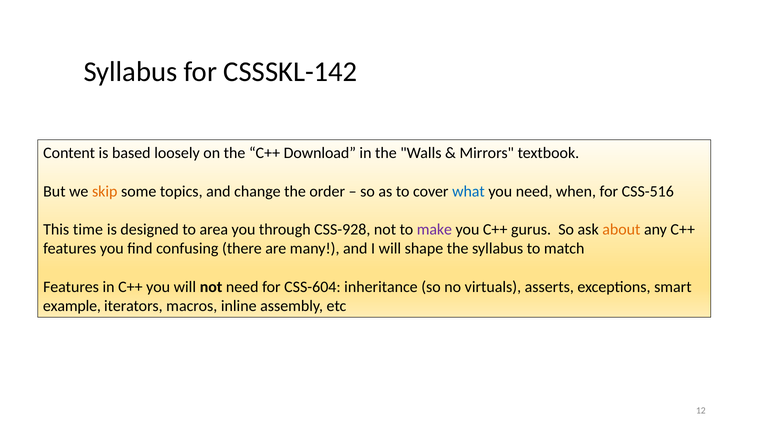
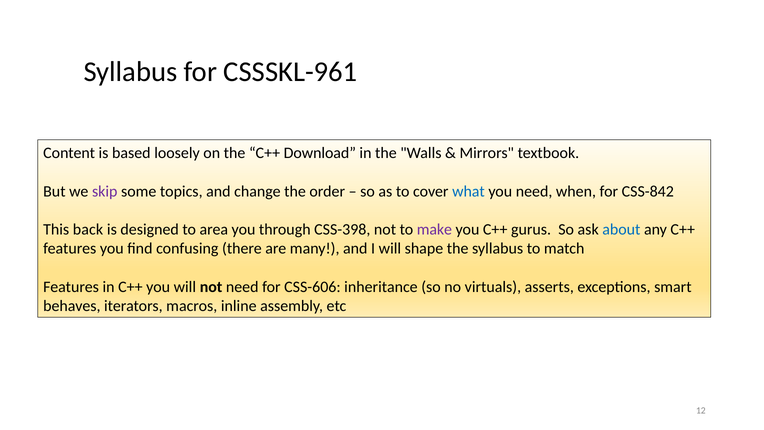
CSSSKL-142: CSSSKL-142 -> CSSSKL-961 (290, 72)
skip colour: orange -> purple (105, 191)
CSS-516: CSS-516 -> CSS-842 (648, 191)
time: time -> back (88, 229)
CSS-928: CSS-928 -> CSS-398 (342, 229)
about colour: orange -> blue (621, 229)
CSS-604: CSS-604 -> CSS-606 (312, 287)
example: example -> behaves (72, 306)
